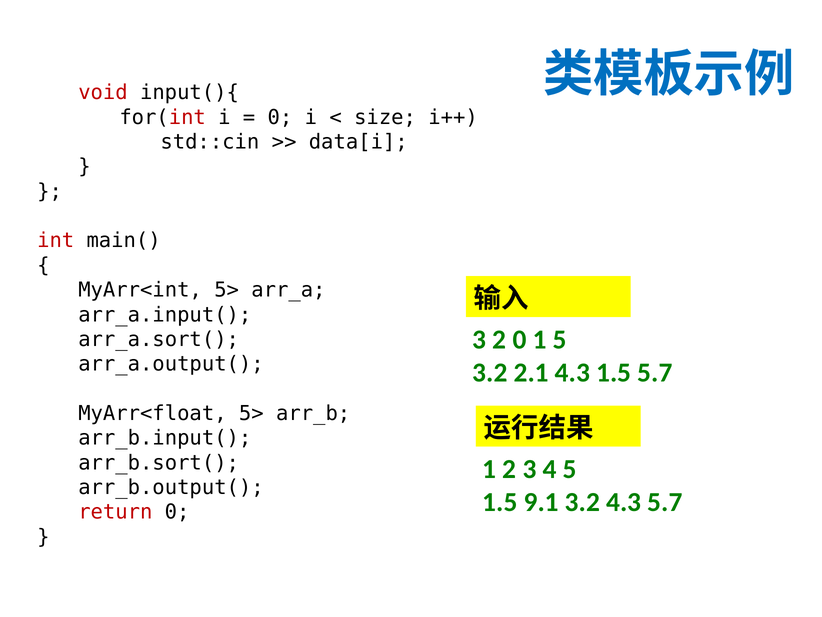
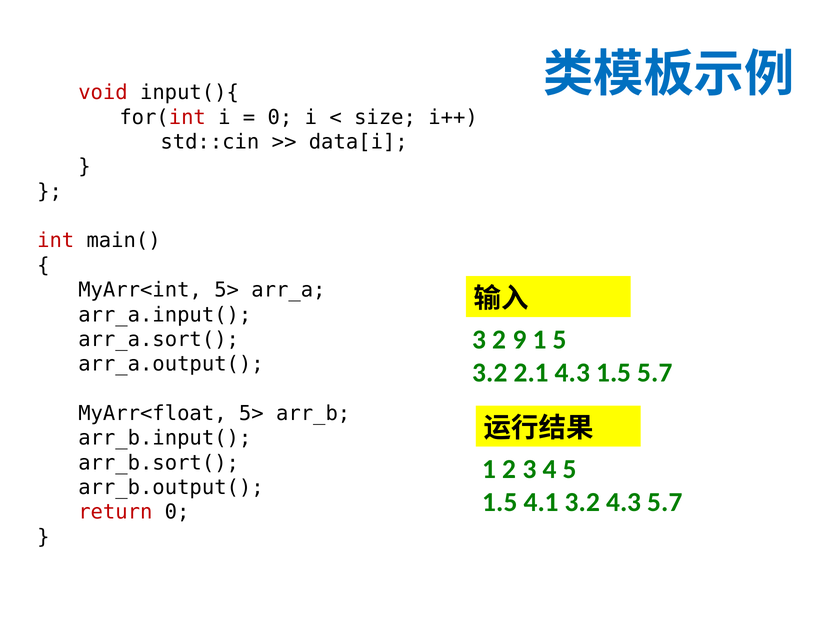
2 0: 0 -> 9 (520, 339)
9.1: 9.1 -> 4.1 (541, 502)
